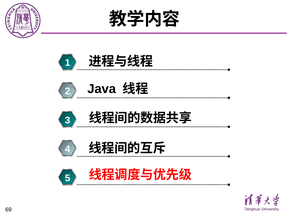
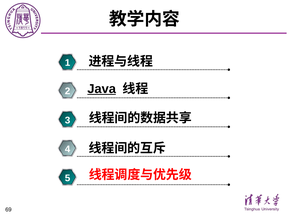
Java underline: none -> present (102, 89)
